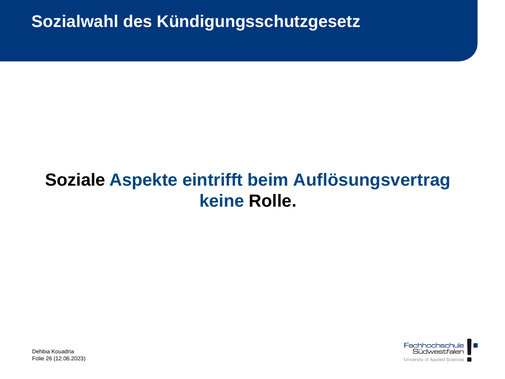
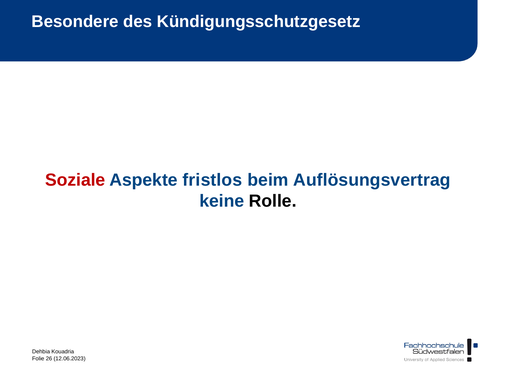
Sozialwahl: Sozialwahl -> Besondere (75, 22)
Soziale colour: black -> red (75, 180)
eintrifft: eintrifft -> fristlos (212, 180)
